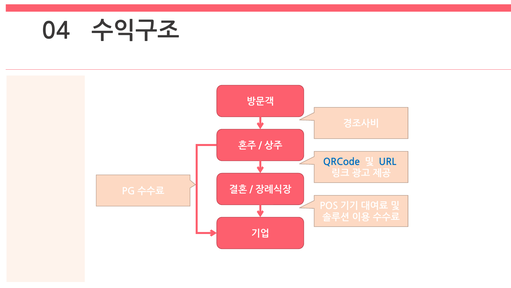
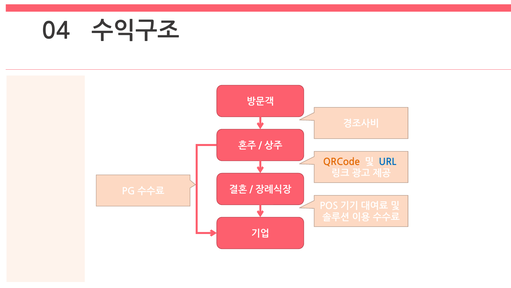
QRCode colour: blue -> orange (341, 162)
